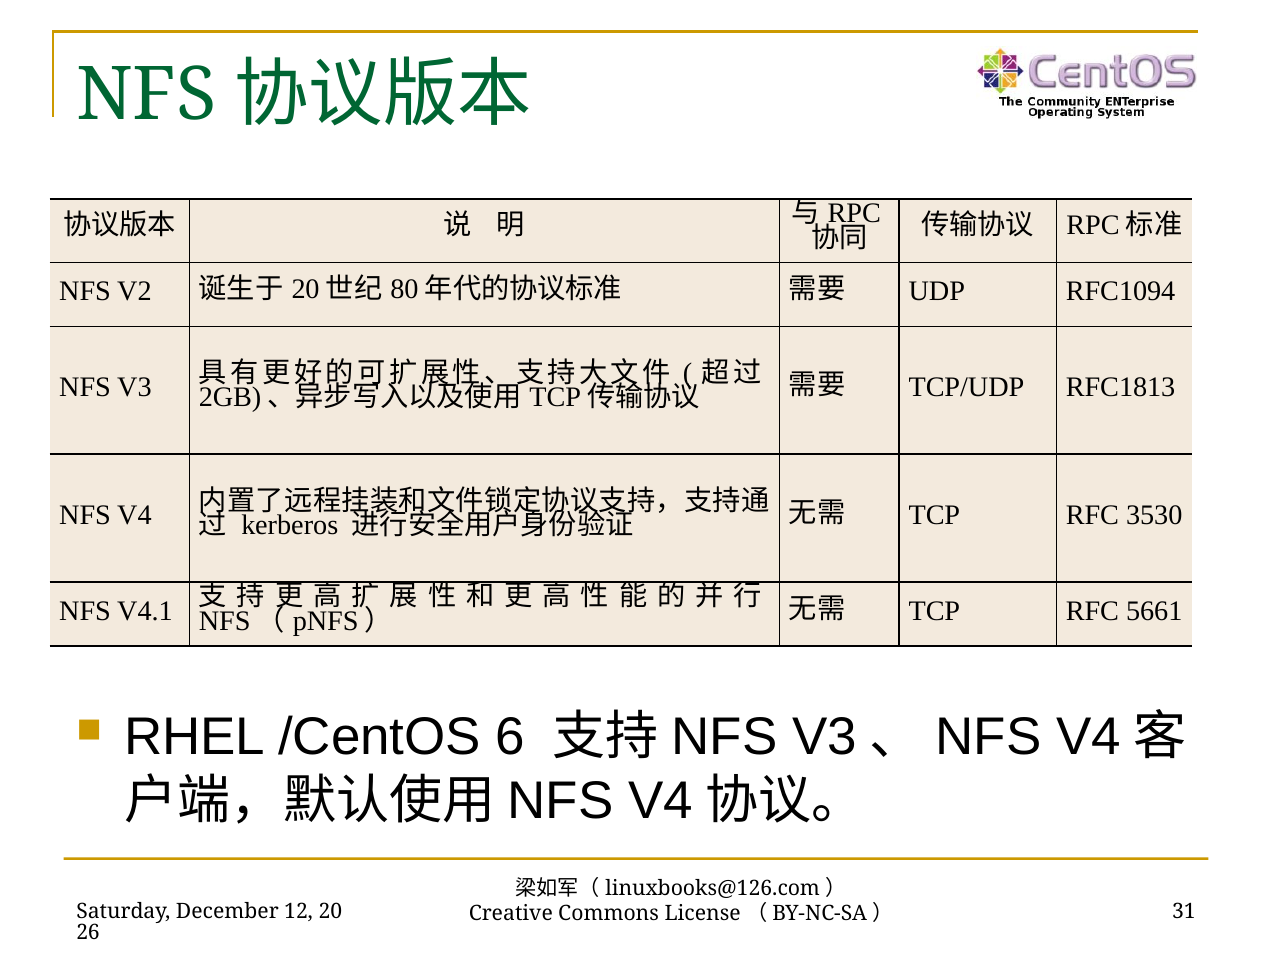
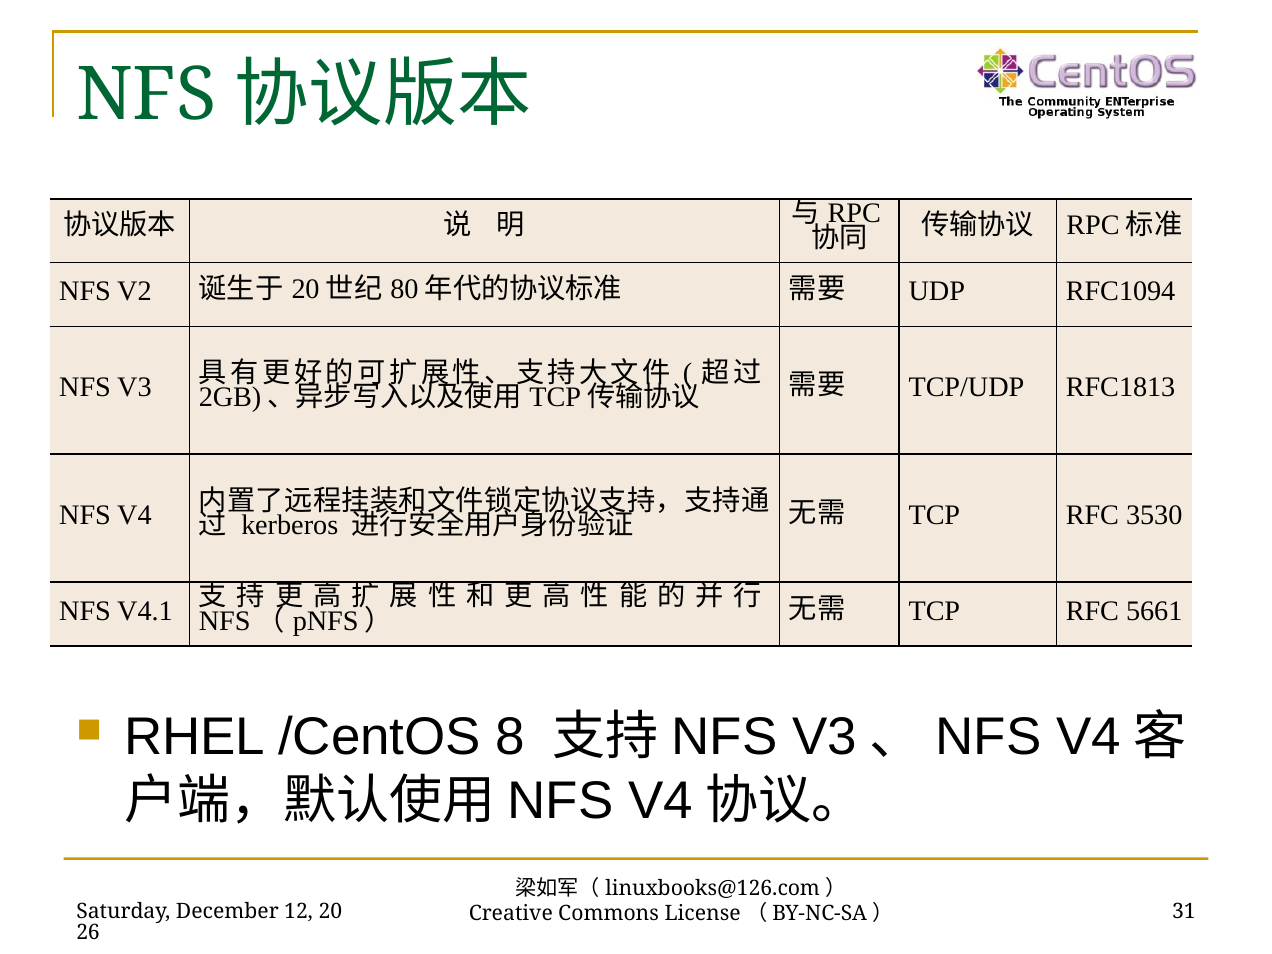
6: 6 -> 8 (511, 738)
